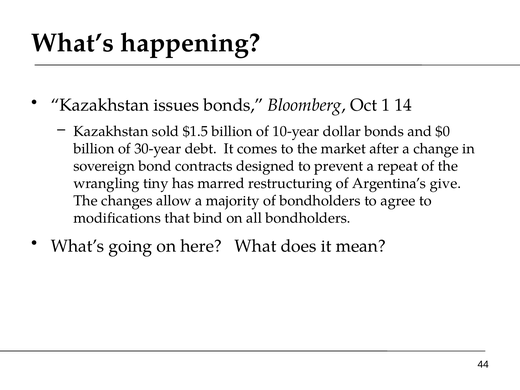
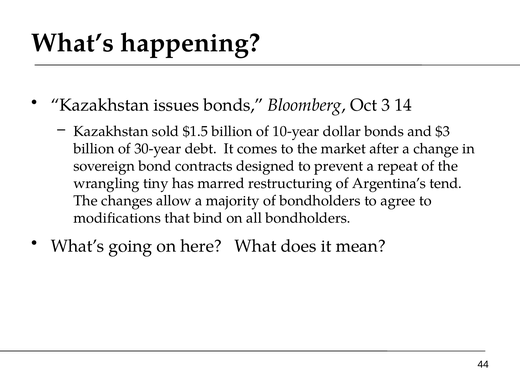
1: 1 -> 3 (386, 105)
$0: $0 -> $3 (443, 131)
give: give -> tend (446, 183)
